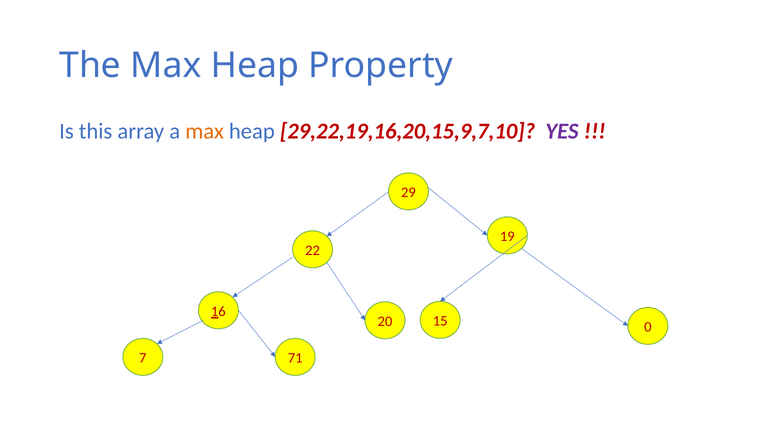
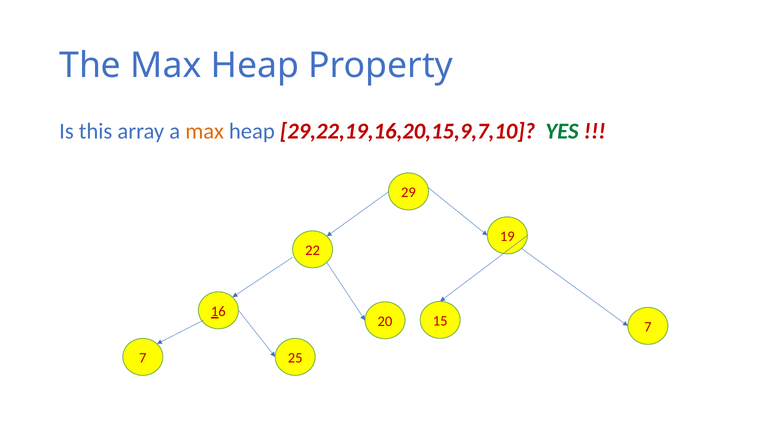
YES colour: purple -> green (562, 131)
15 0: 0 -> 7 (648, 327)
71: 71 -> 25 (295, 358)
